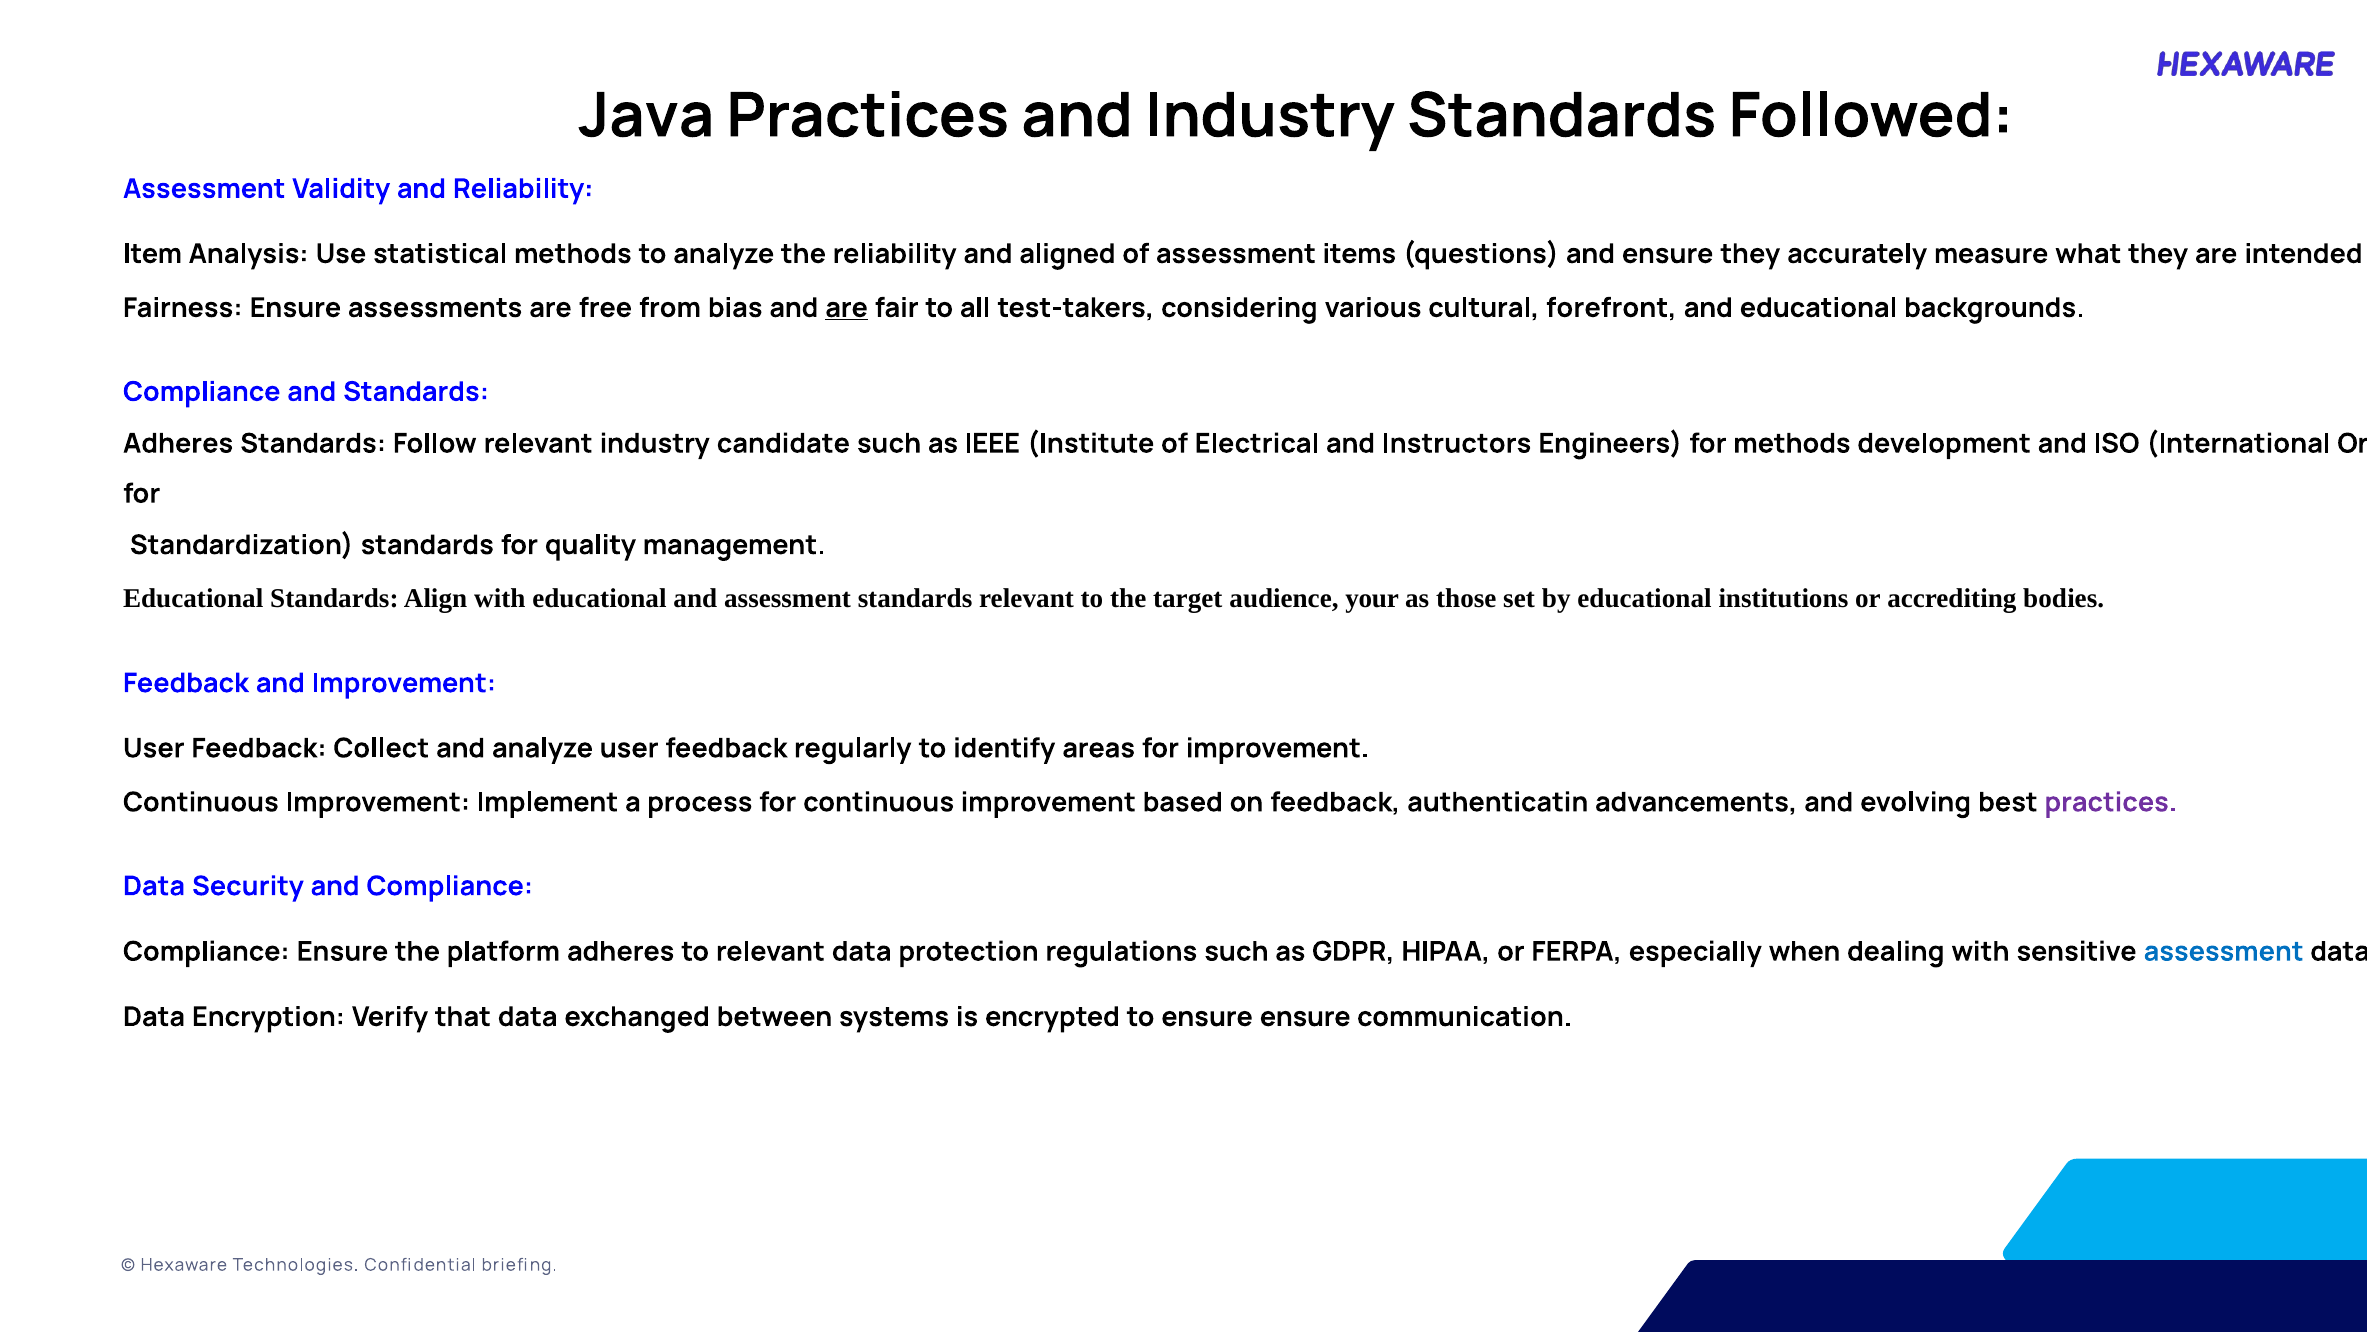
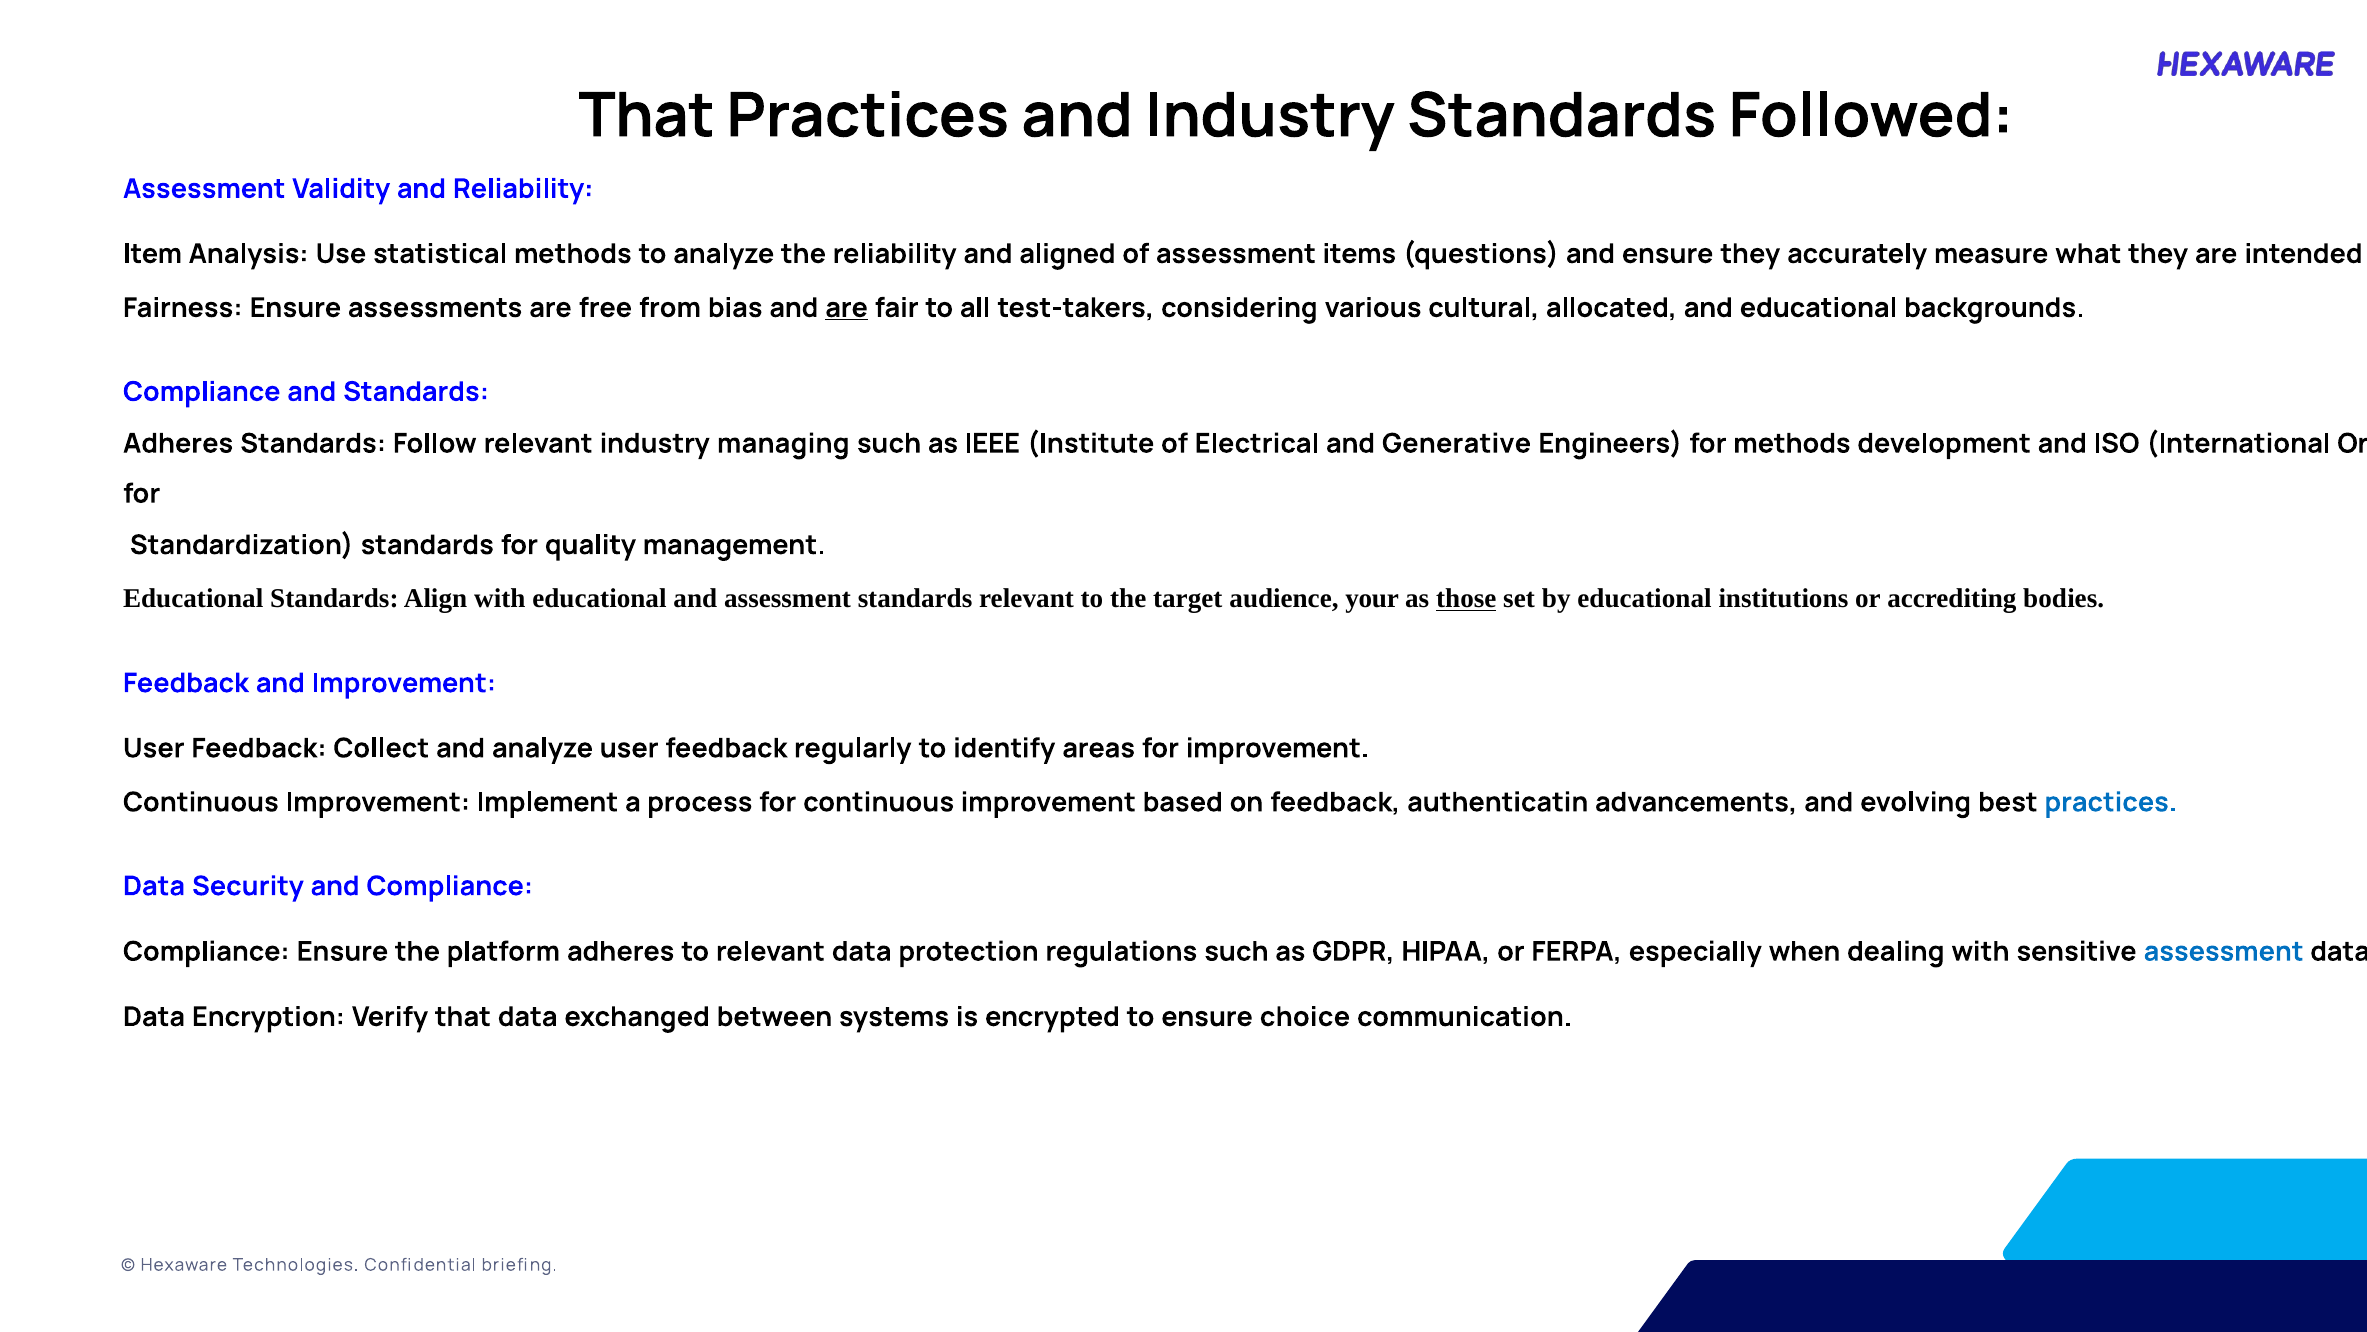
Java: Java -> That (647, 116)
forefront: forefront -> allocated (1611, 308)
candidate: candidate -> managing (783, 443)
Instructors: Instructors -> Generative (1457, 443)
those underline: none -> present (1466, 598)
practices colour: purple -> blue (2111, 802)
ensure ensure: ensure -> choice (1305, 1017)
